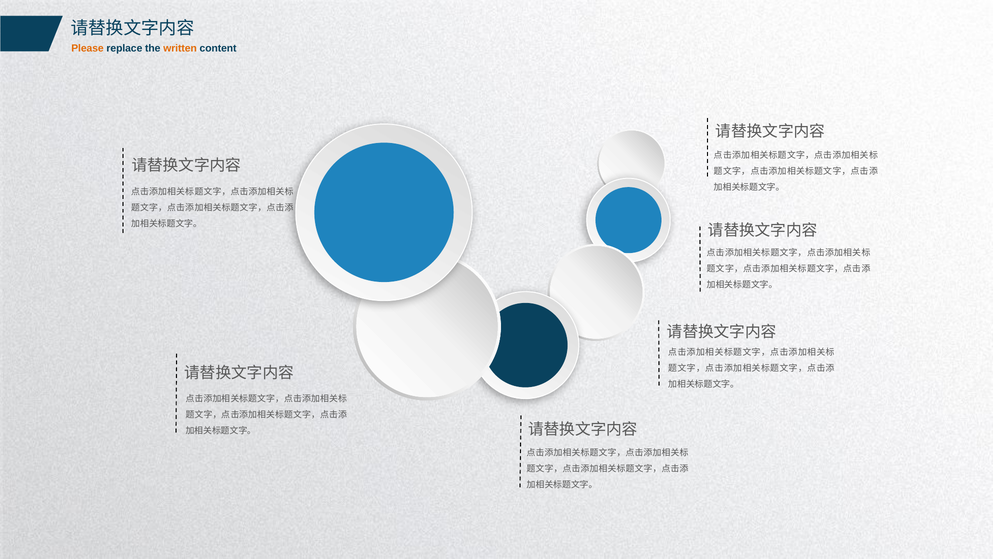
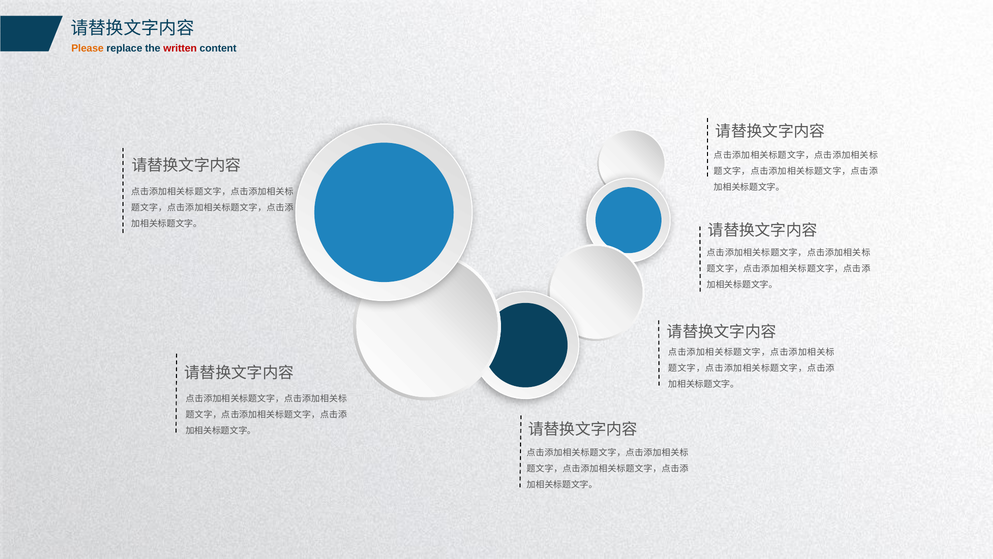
written colour: orange -> red (180, 48)
